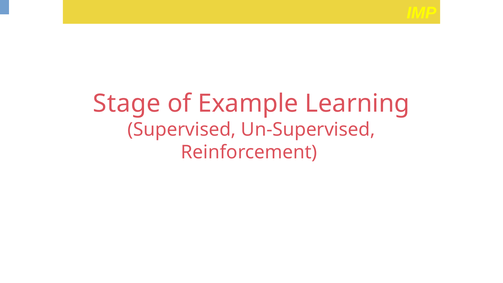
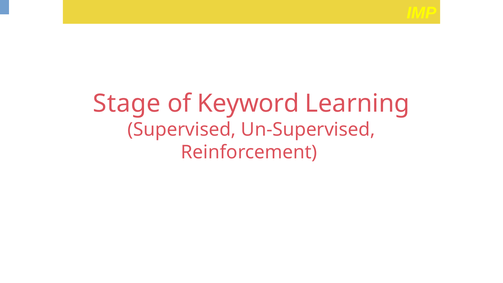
Example: Example -> Keyword (248, 104)
